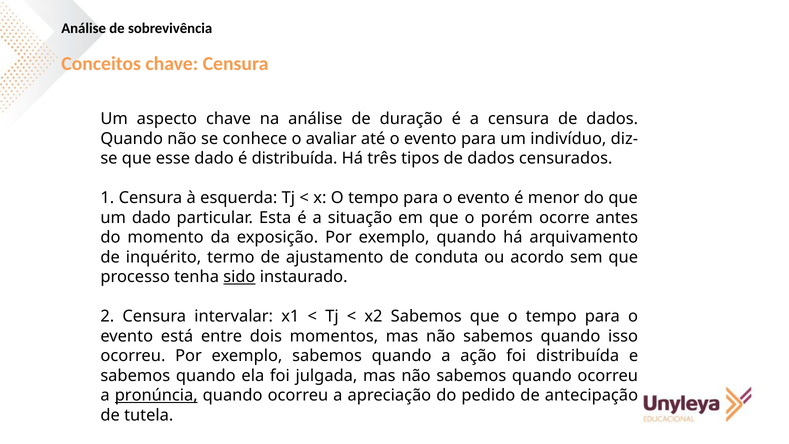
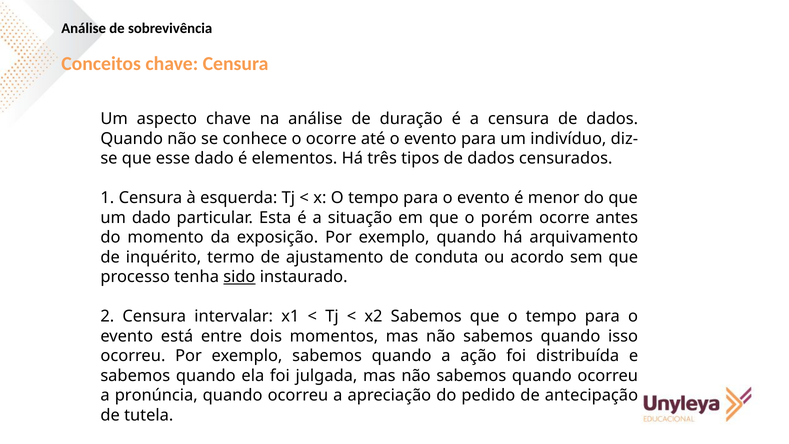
o avaliar: avaliar -> ocorre (331, 139)
é distribuída: distribuída -> elementos (295, 158)
pronúncia underline: present -> none (156, 395)
